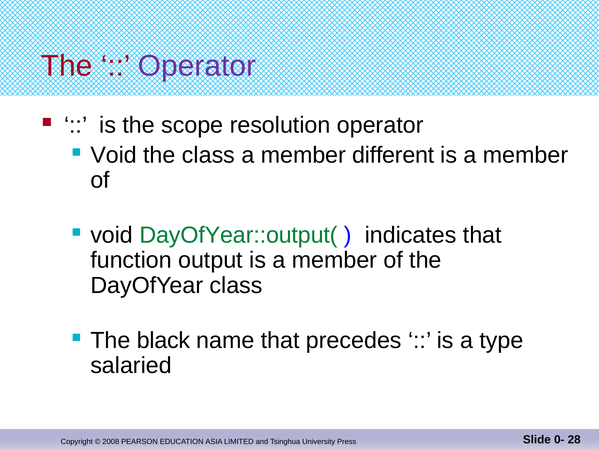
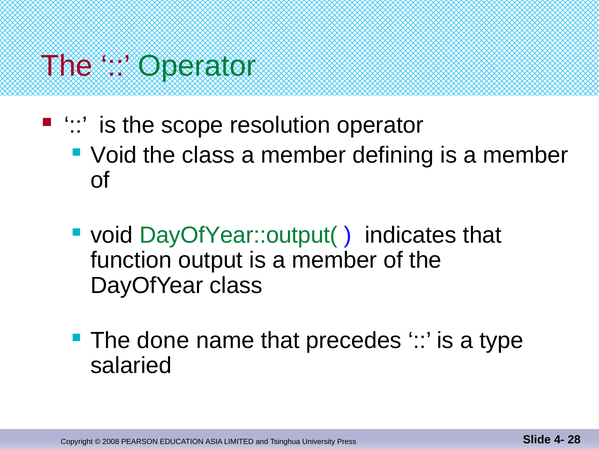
Operator colour: purple -> green (197, 66)
different: different -> defining (393, 155)
black: black -> done (163, 341)
0-: 0- -> 4- (559, 440)
